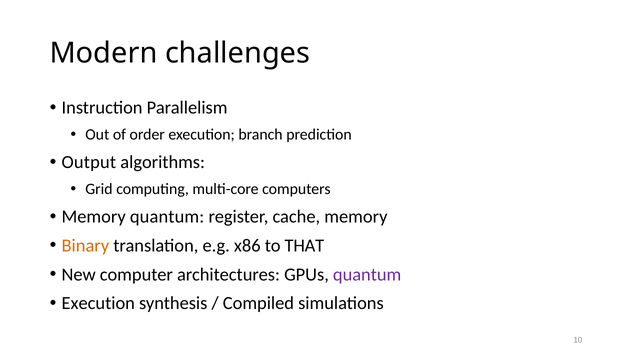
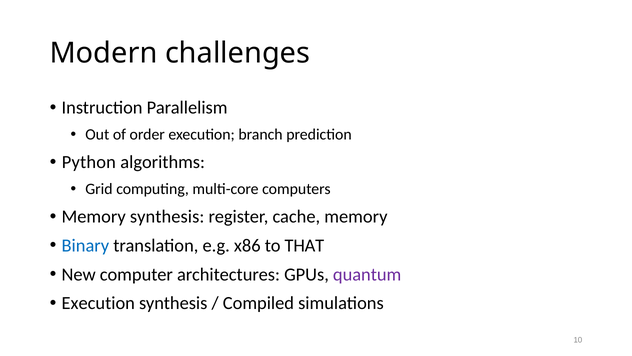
Output: Output -> Python (89, 162)
Memory quantum: quantum -> synthesis (167, 216)
Binary colour: orange -> blue (85, 245)
